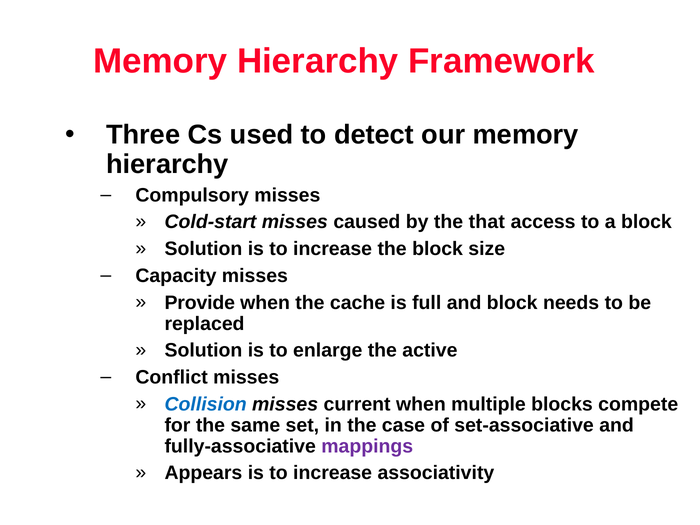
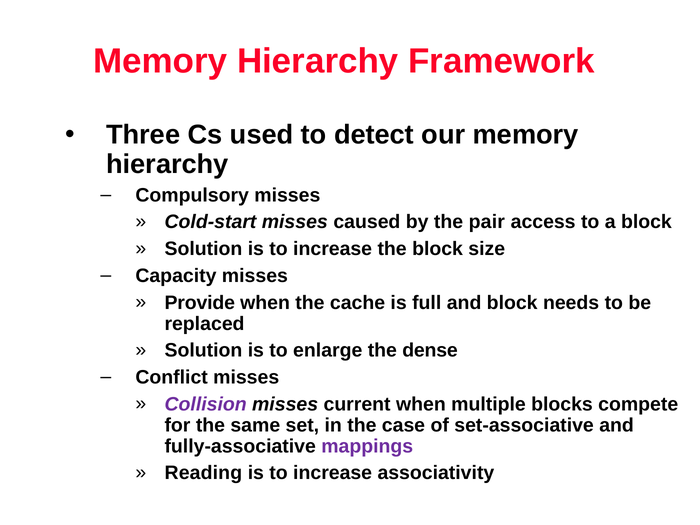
that: that -> pair (487, 222)
active: active -> dense (430, 350)
Collision colour: blue -> purple (206, 404)
Appears: Appears -> Reading (203, 473)
